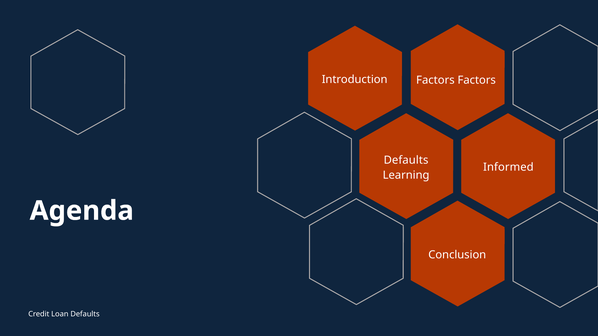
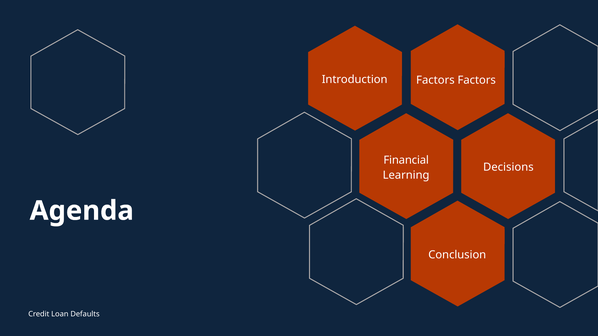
Defaults: Defaults -> Financial (406, 160)
Informed: Informed -> Decisions (508, 167)
